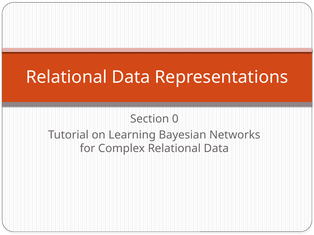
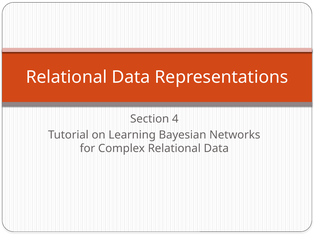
0: 0 -> 4 (175, 119)
